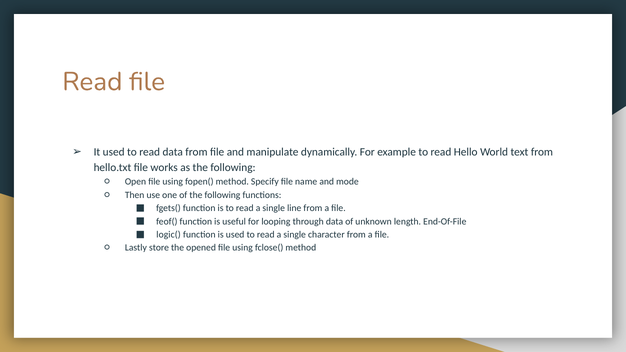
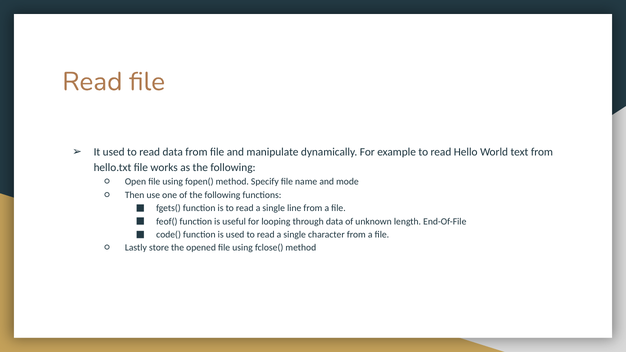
logic(: logic( -> code( (169, 235)
